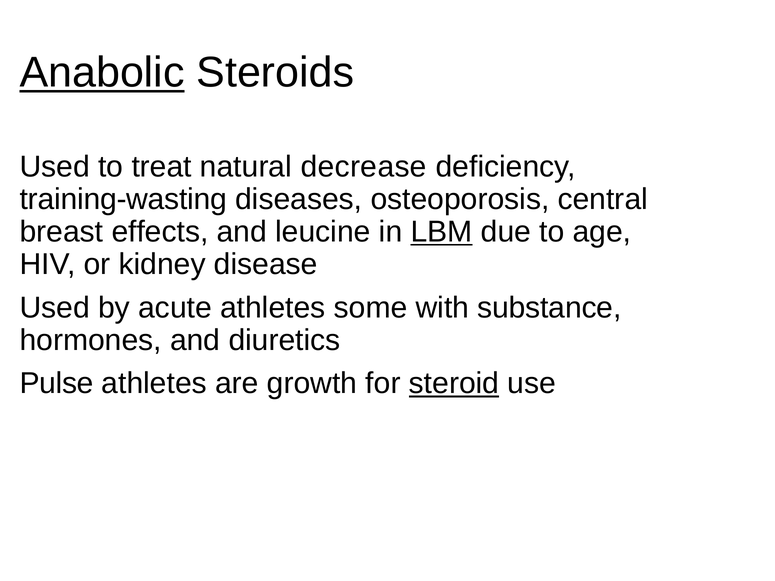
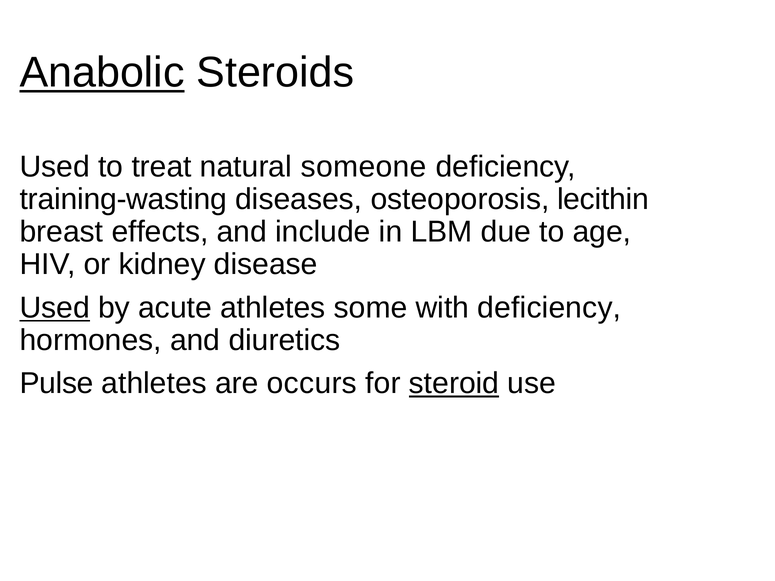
decrease: decrease -> someone (364, 167)
central: central -> lecithin (603, 199)
leucine: leucine -> include (323, 232)
LBM underline: present -> none (442, 232)
Used underline: none -> present (55, 308)
with substance: substance -> deficiency (549, 308)
growth: growth -> occurs (312, 384)
